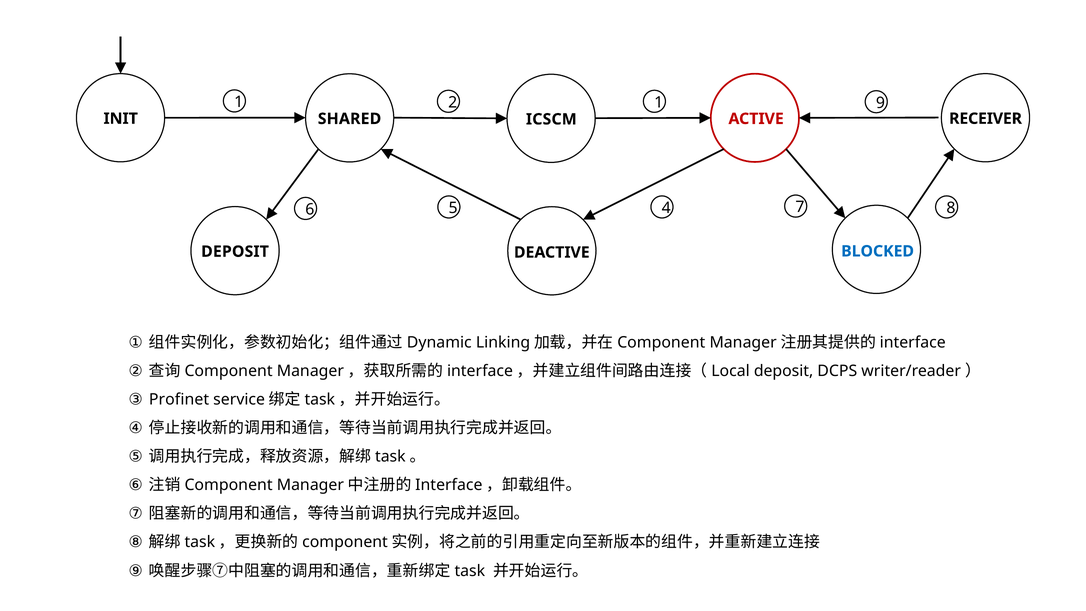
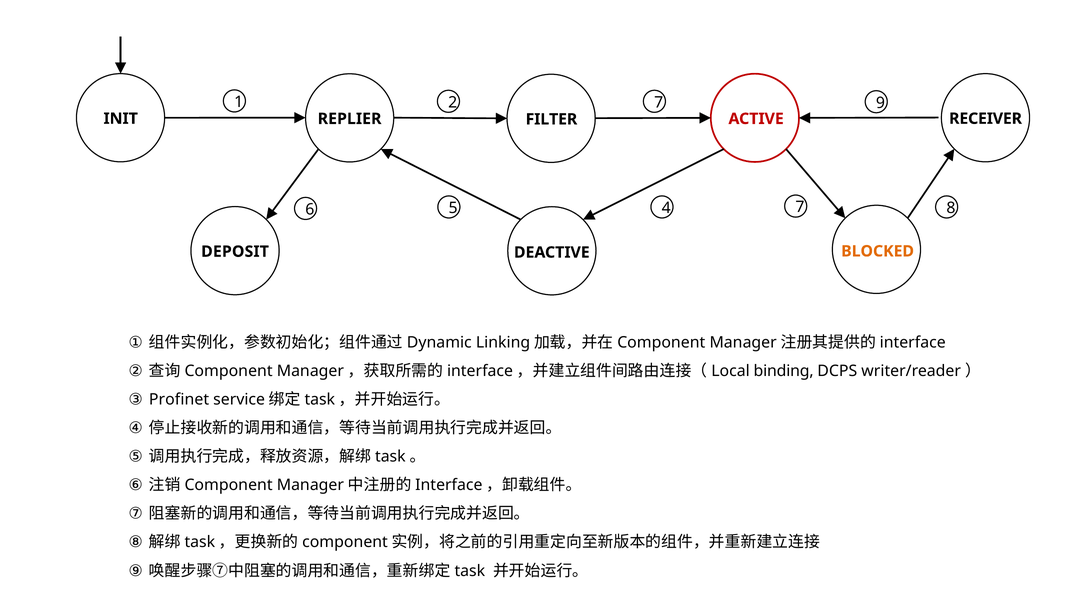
2 1: 1 -> 7 (659, 102)
ICSCM: ICSCM -> FILTER (551, 119)
SHARED: SHARED -> REPLIER (350, 119)
BLOCKED colour: blue -> orange (878, 251)
deposit: deposit -> binding (784, 371)
